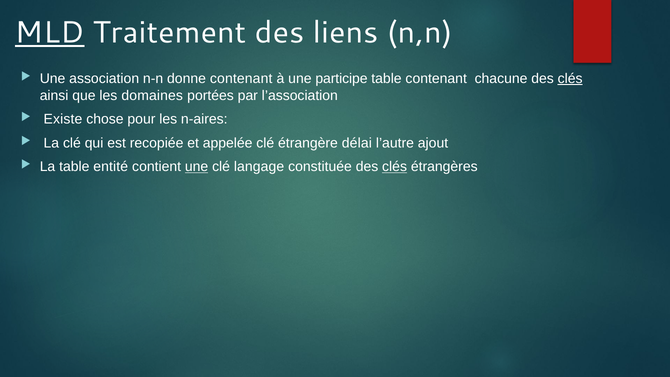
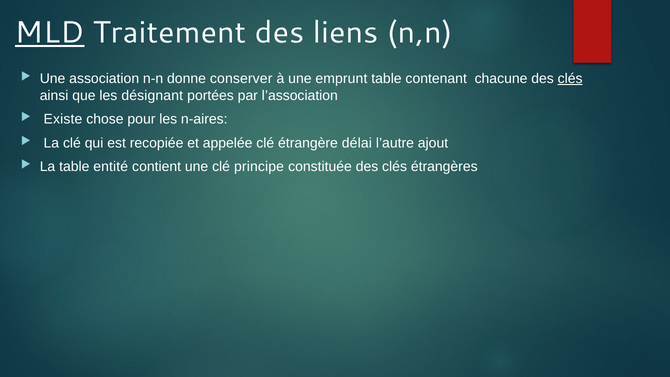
donne contenant: contenant -> conserver (241, 79)
participe: participe -> emprunt (341, 79)
domaines: domaines -> désignant (152, 95)
une underline: present -> none (197, 167)
langage: langage -> principe (259, 167)
clés underline: present -> none (395, 167)
